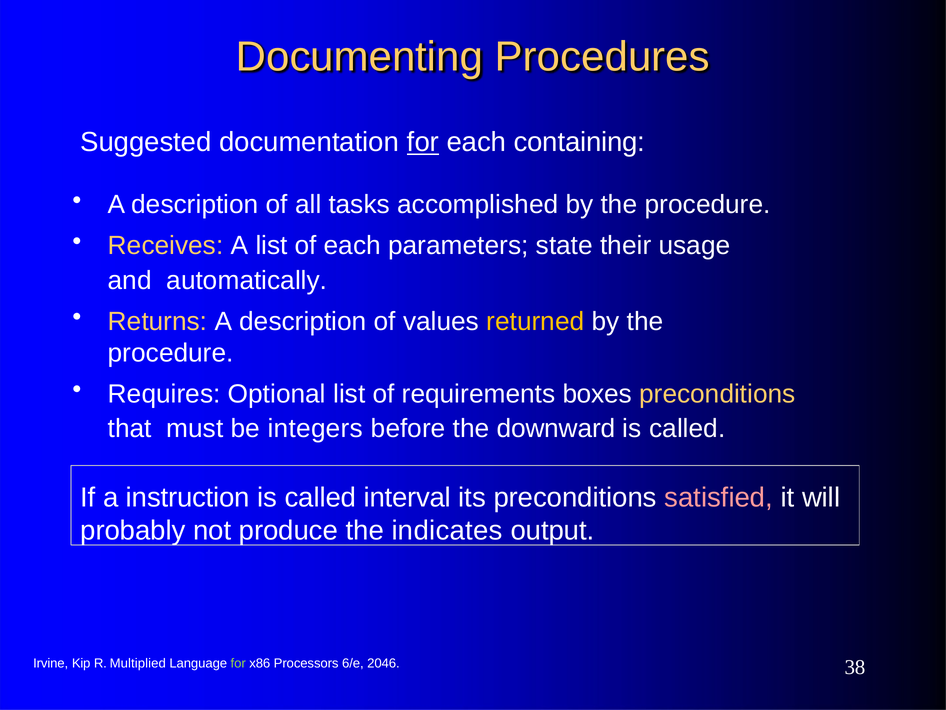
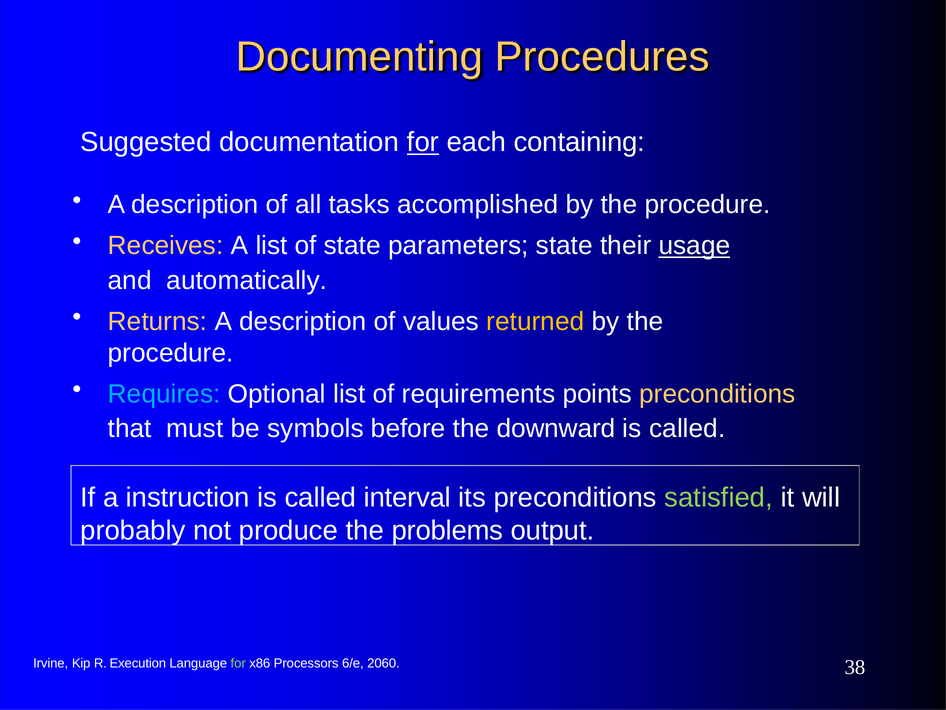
of each: each -> state (352, 246)
usage underline: none -> present (694, 246)
Requires colour: white -> light blue (164, 394)
boxes: boxes -> points (597, 394)
integers: integers -> symbols (315, 428)
satisfied colour: pink -> light green (719, 497)
indicates: indicates -> problems (447, 530)
Multiplied: Multiplied -> Execution (138, 663)
2046: 2046 -> 2060 (383, 663)
